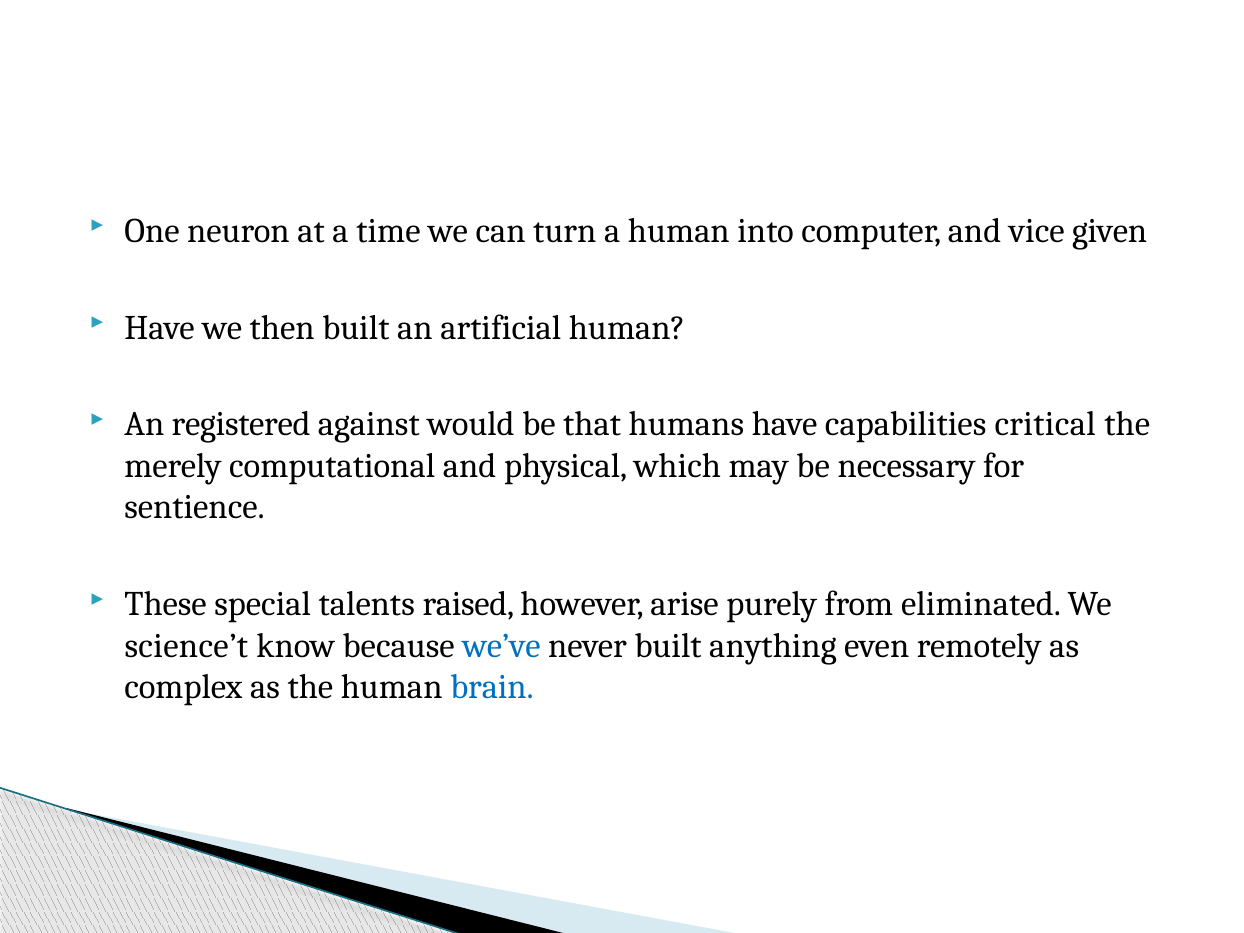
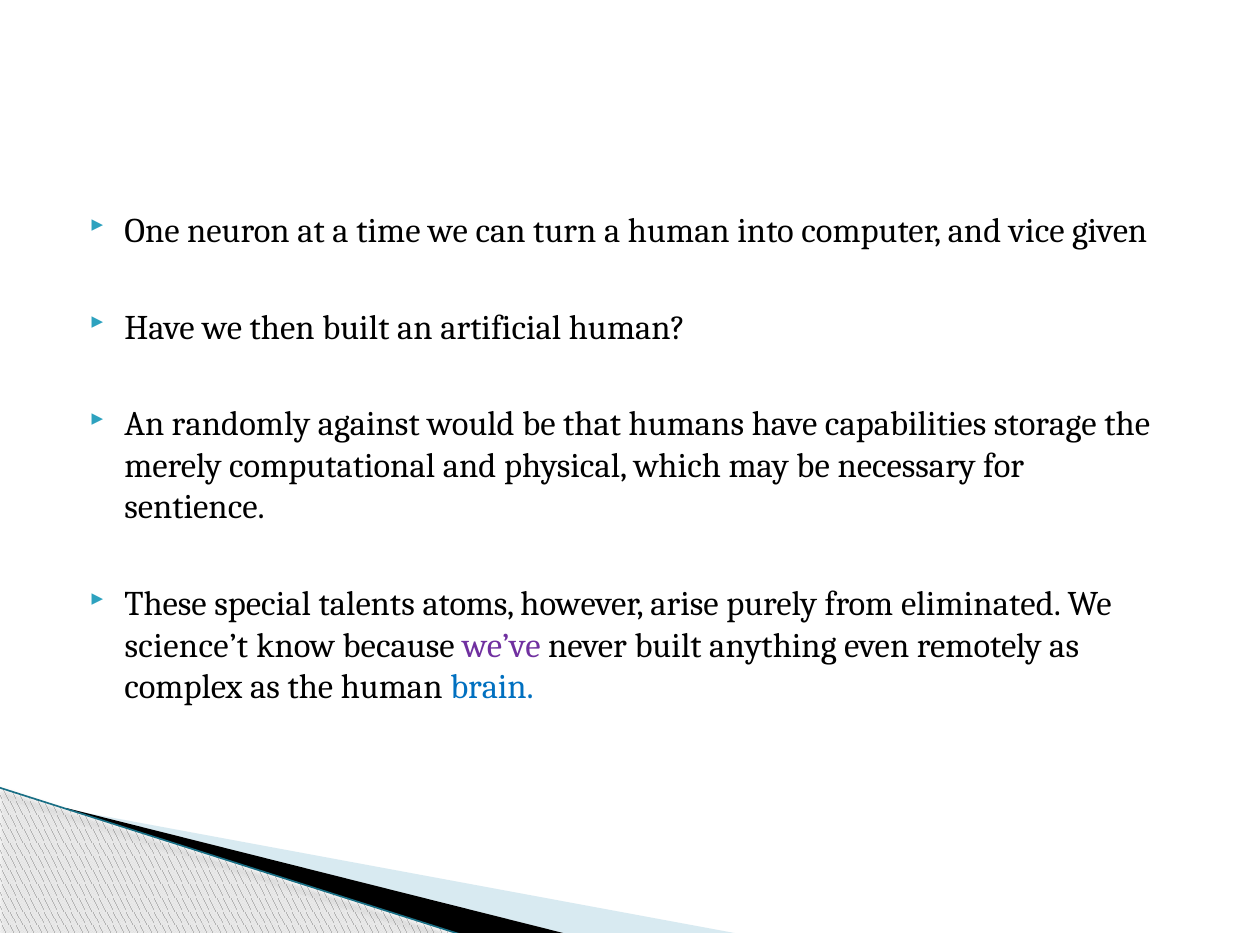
registered: registered -> randomly (241, 424)
critical: critical -> storage (1045, 424)
raised: raised -> atoms (468, 604)
we’ve colour: blue -> purple (501, 646)
